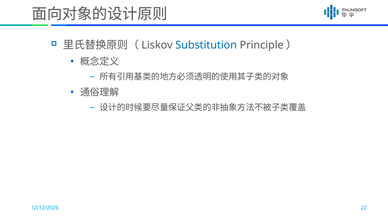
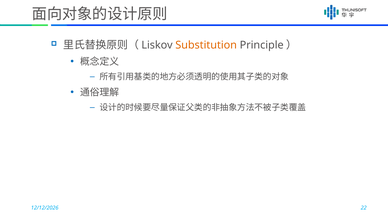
Substitution colour: blue -> orange (206, 45)
